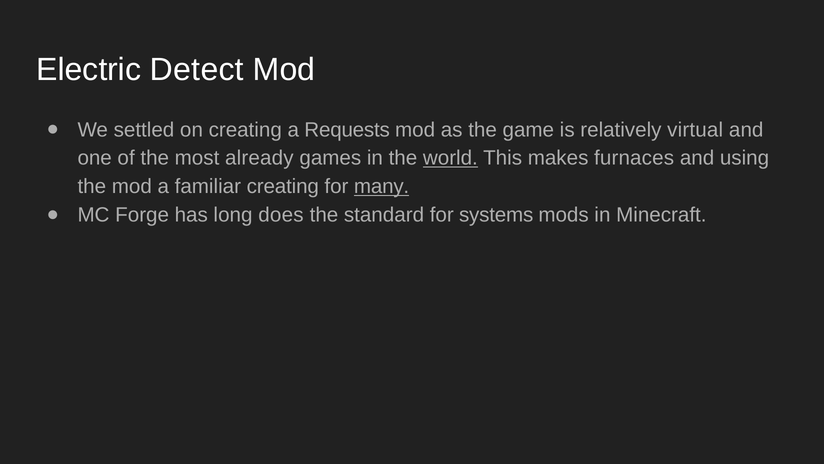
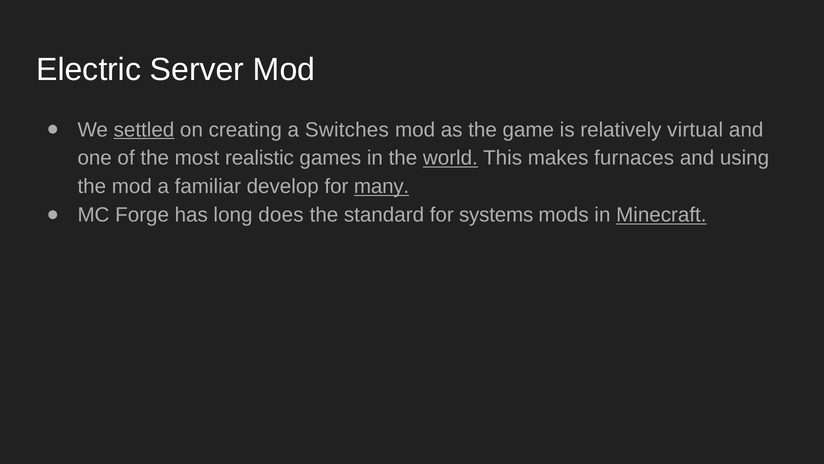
Detect: Detect -> Server (197, 70)
settled underline: none -> present (144, 130)
Requests: Requests -> Switches (347, 130)
already: already -> realistic (259, 158)
familiar creating: creating -> develop (283, 186)
Minecraft underline: none -> present (661, 215)
